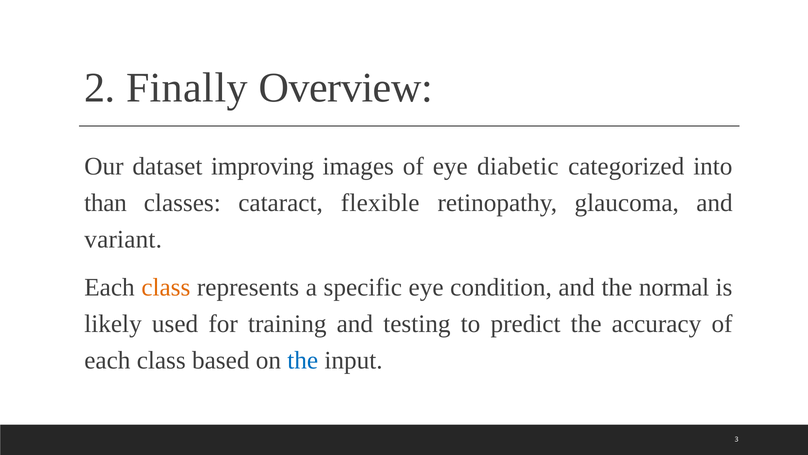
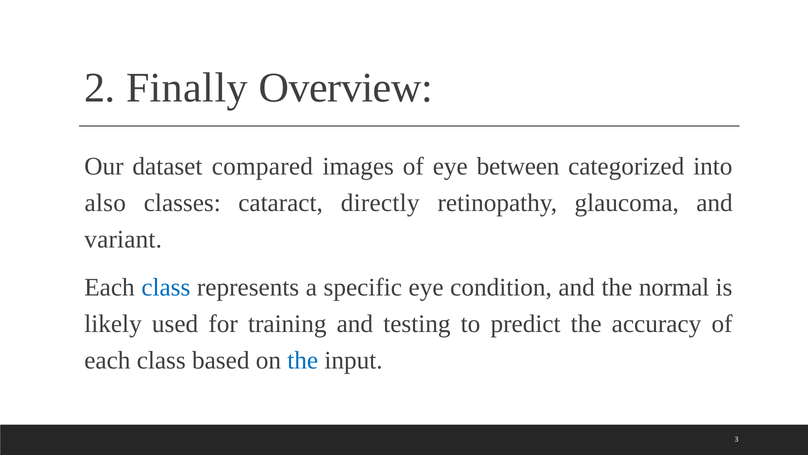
improving: improving -> compared (262, 166)
diabetic: diabetic -> between (518, 166)
than: than -> also (105, 203)
flexible: flexible -> directly (380, 203)
class colour: orange -> blue (166, 287)
